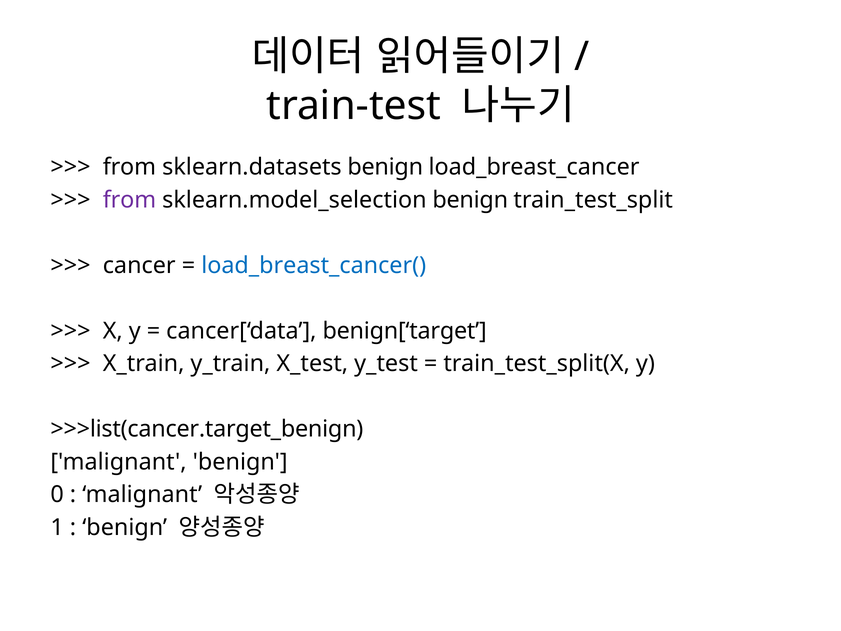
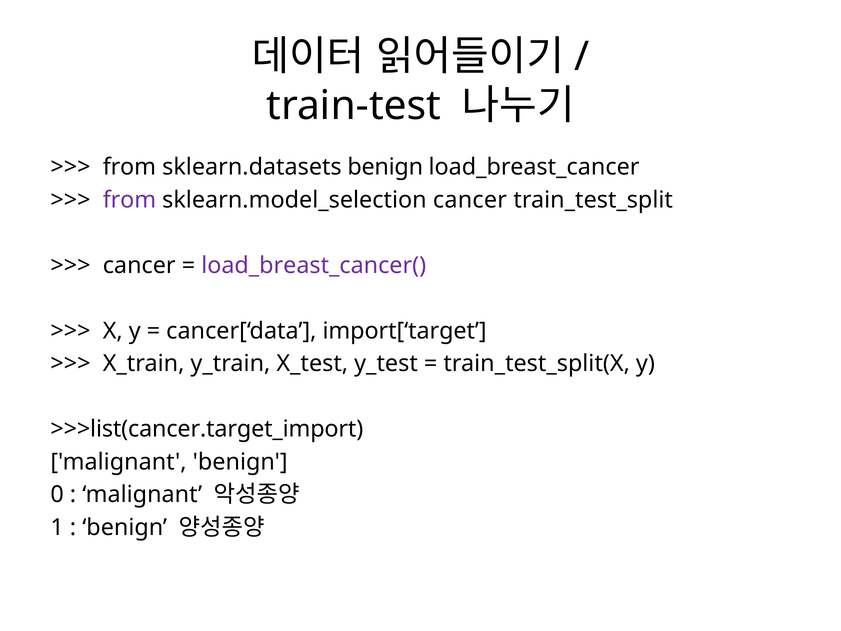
sklearn.model_selection benign: benign -> cancer (470, 200)
load_breast_cancer( colour: blue -> purple (314, 265)
benign[‘target: benign[‘target -> import[‘target (405, 331)
>>>list(cancer.target_benign: >>>list(cancer.target_benign -> >>>list(cancer.target_import (207, 429)
